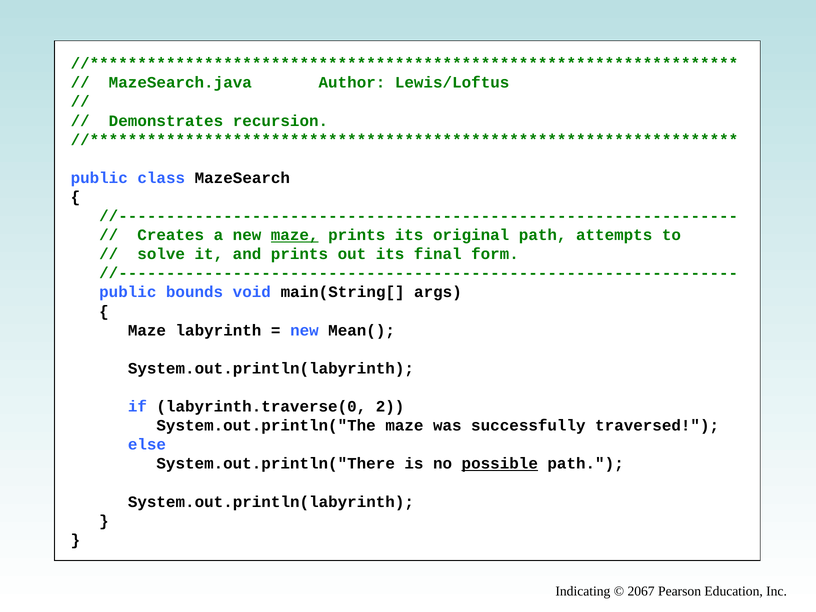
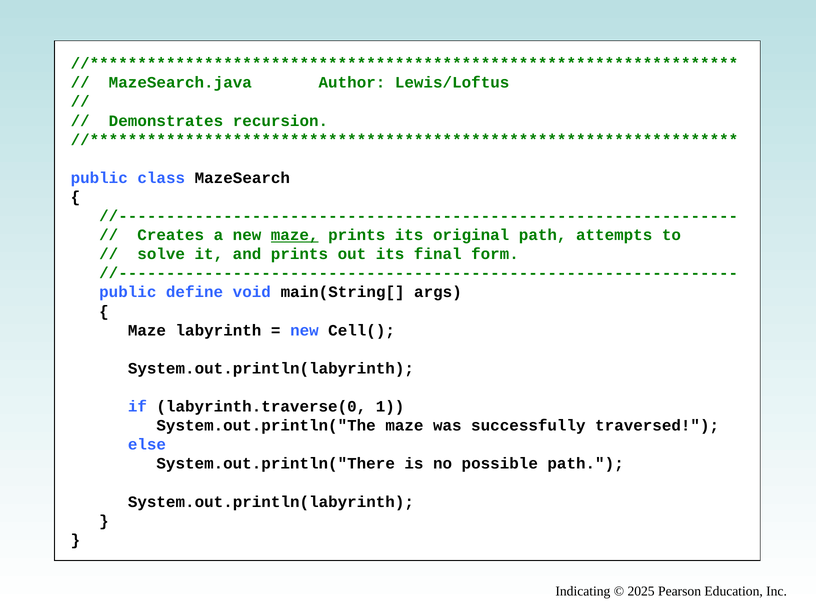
bounds: bounds -> define (195, 292)
Mean(: Mean( -> Cell( (362, 330)
2: 2 -> 1 (390, 407)
possible underline: present -> none (500, 464)
2067: 2067 -> 2025 (641, 591)
